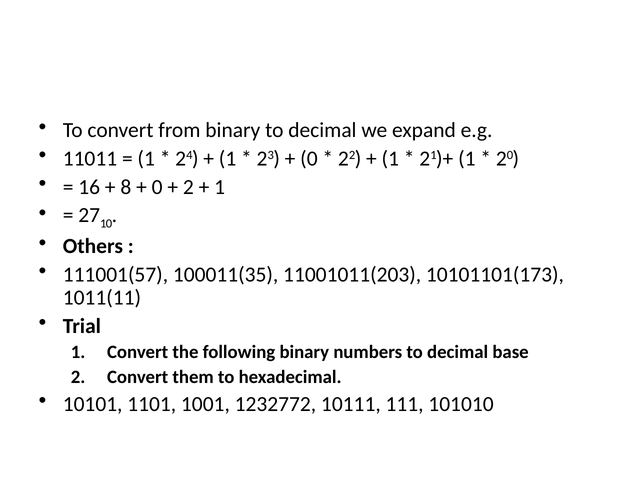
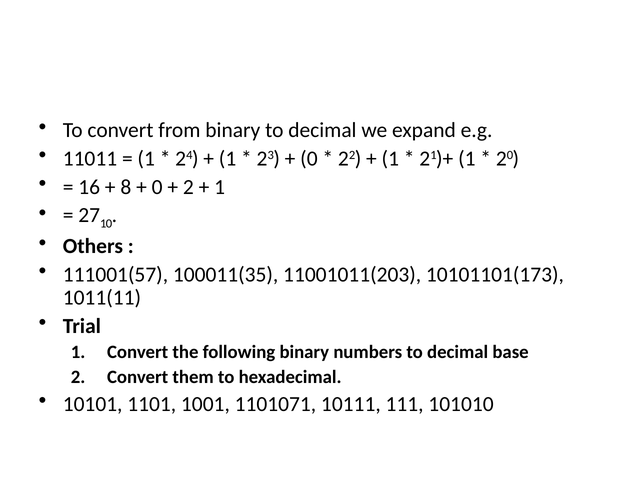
1232772: 1232772 -> 1101071 (275, 404)
